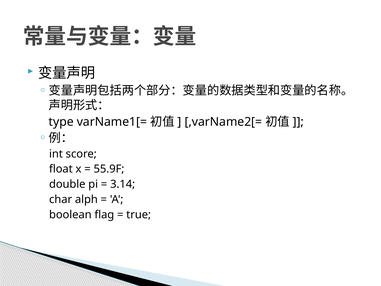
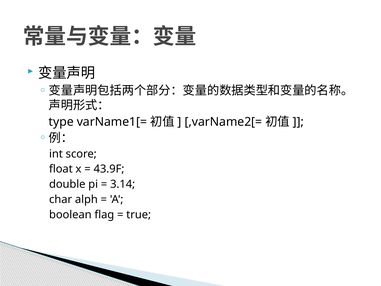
55.9F: 55.9F -> 43.9F (109, 169)
